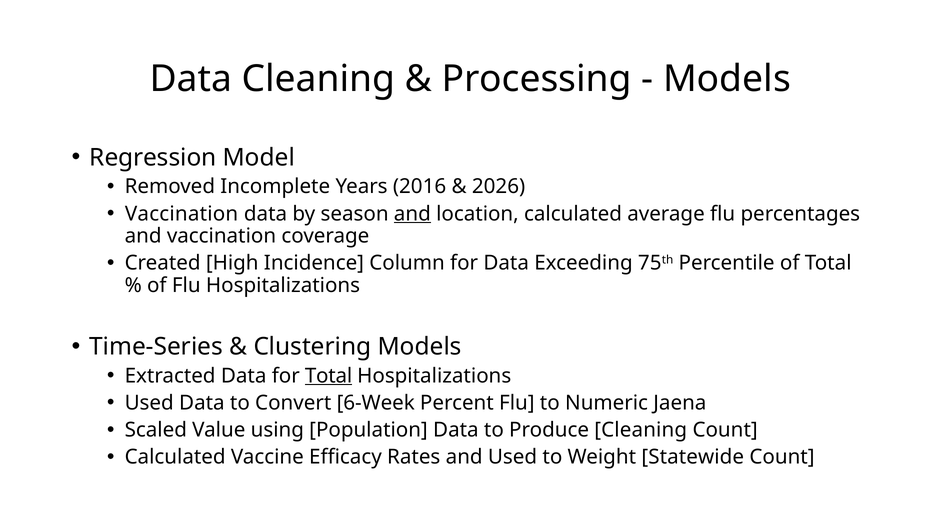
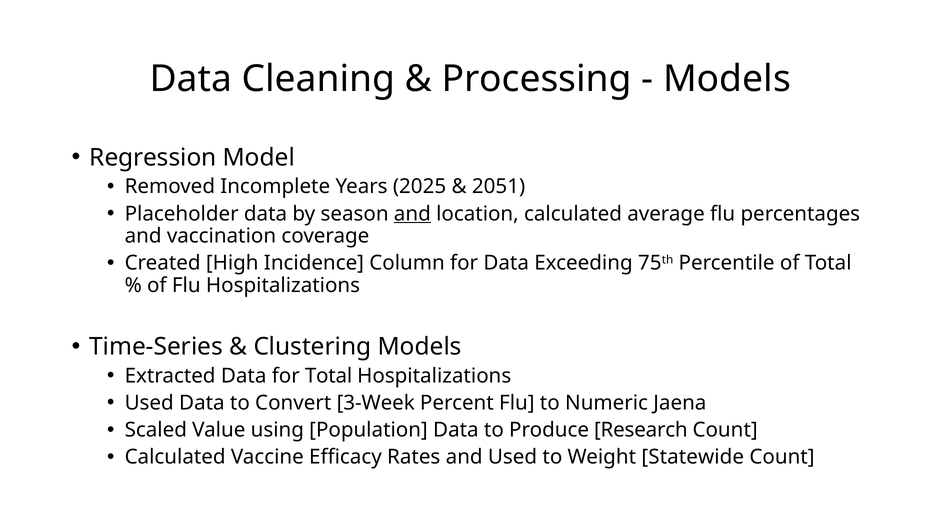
2016: 2016 -> 2025 (420, 187)
2026: 2026 -> 2051 (499, 187)
Vaccination: Vaccination -> Placeholder (182, 214)
Total underline: present -> none (329, 376)
6-Week: 6-Week -> 3-Week (376, 403)
Produce Cleaning: Cleaning -> Research (641, 430)
